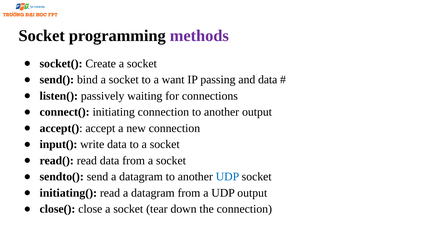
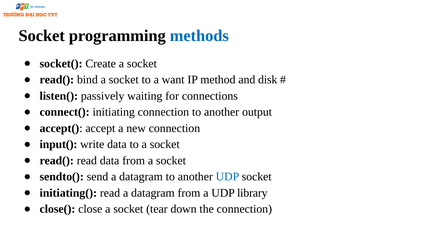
methods colour: purple -> blue (199, 36)
send(: send( -> read( (57, 80)
passing: passing -> method (218, 80)
and data: data -> disk (268, 80)
UDP output: output -> library (252, 193)
